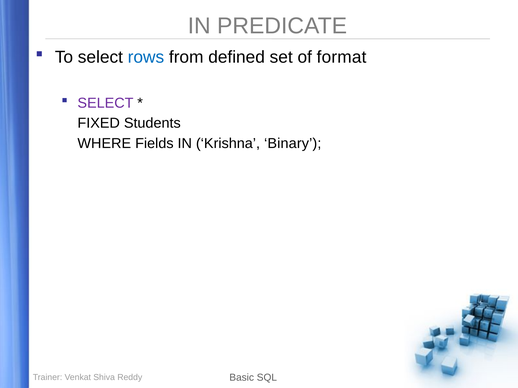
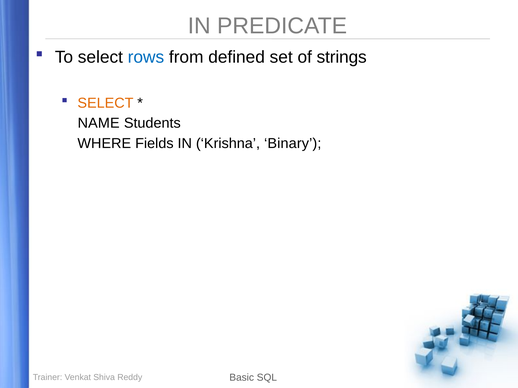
format: format -> strings (342, 57)
SELECT colour: purple -> orange (105, 103)
FIXED: FIXED -> NAME (99, 123)
